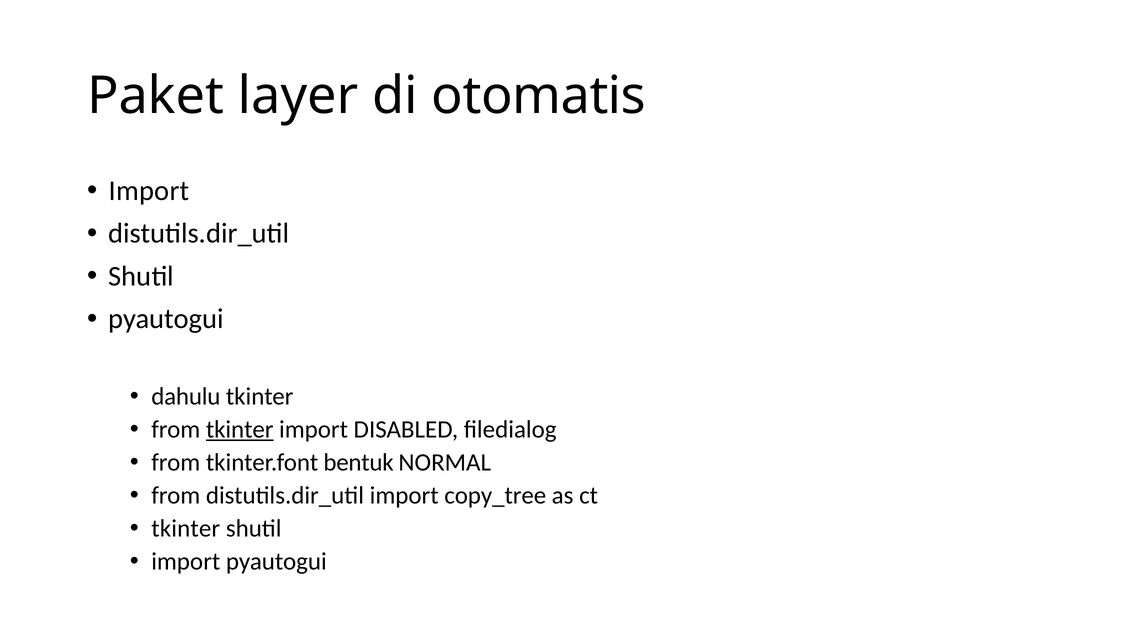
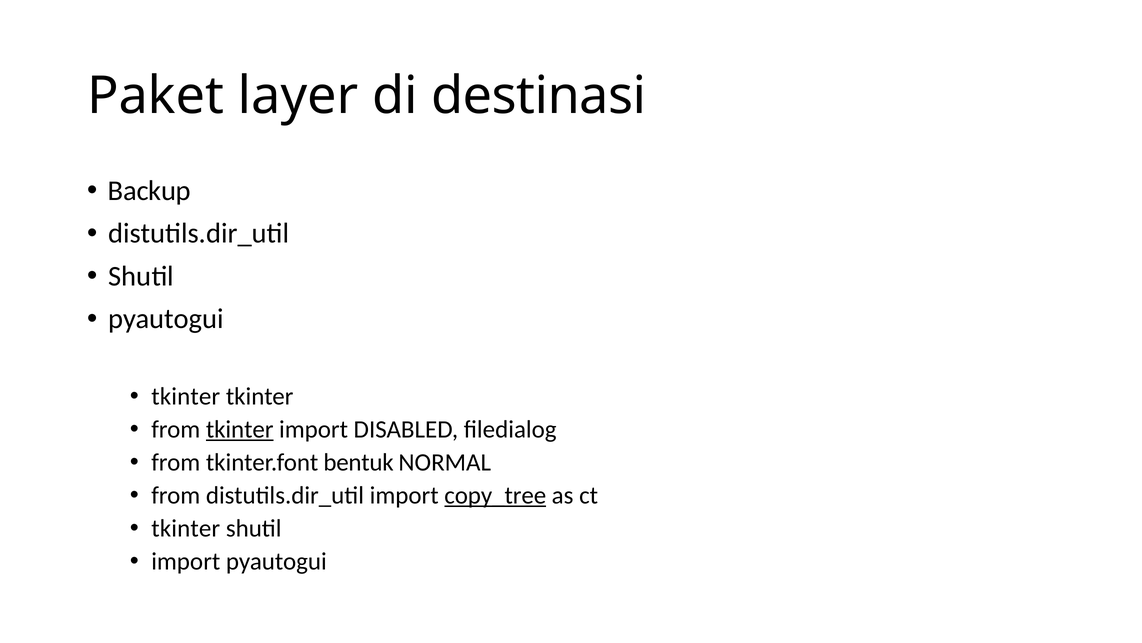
otomatis: otomatis -> destinasi (539, 96)
Import: Import -> Backup (149, 191)
dahulu: dahulu -> tkinter (186, 396)
copy_tree underline: none -> present (495, 495)
